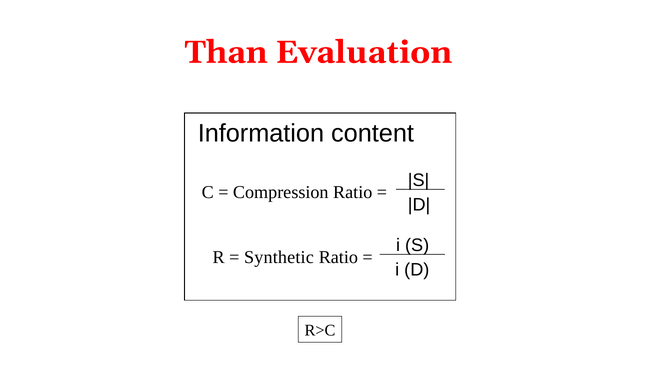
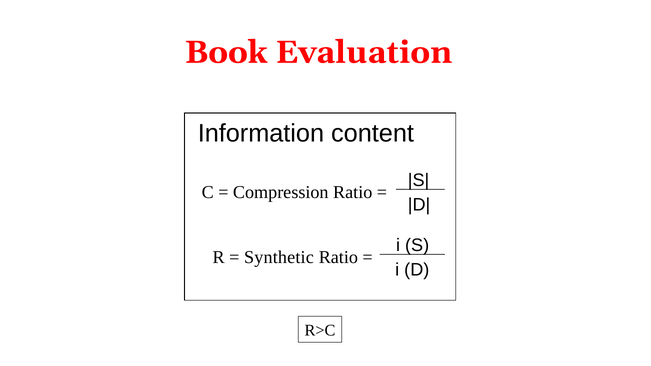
Than: Than -> Book (226, 52)
